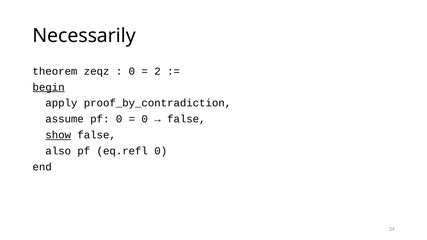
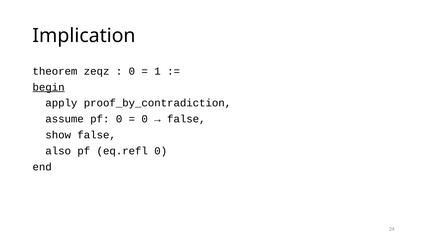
Necessarily: Necessarily -> Implication (84, 36)
2: 2 -> 1 (157, 71)
show underline: present -> none (58, 135)
